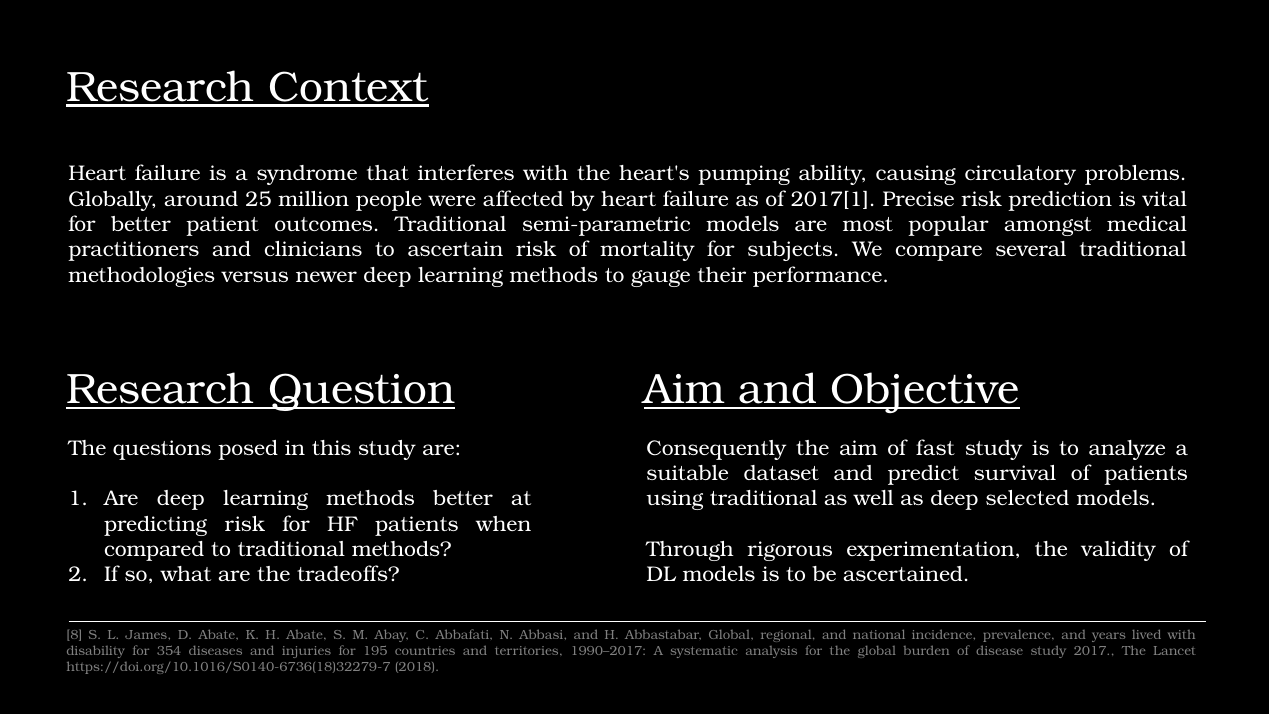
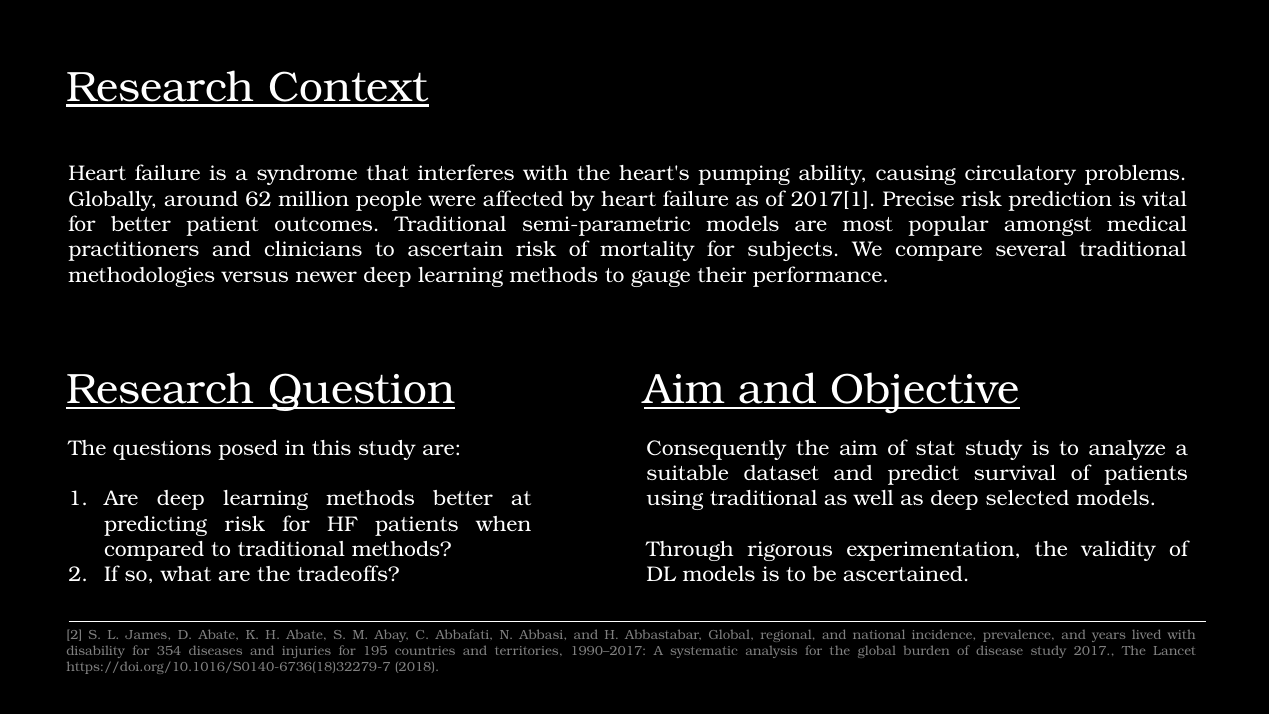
25: 25 -> 62 (259, 199)
fast: fast -> stat (935, 448)
8: 8 -> 2 (74, 635)
